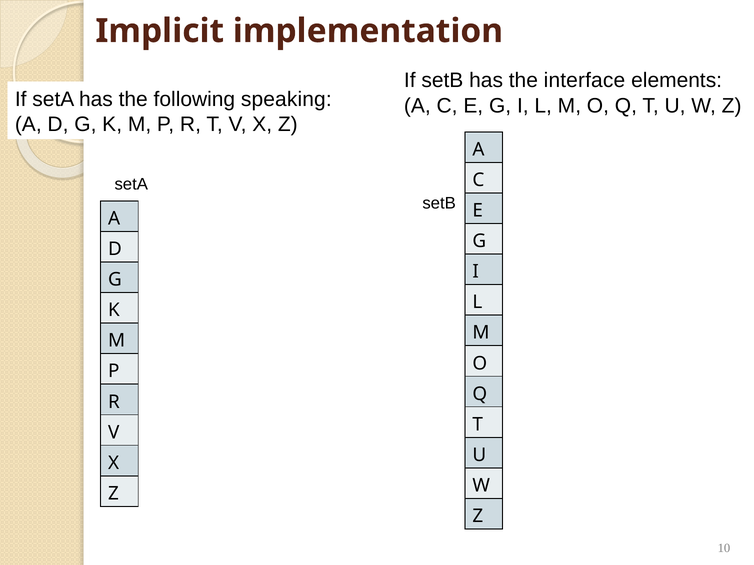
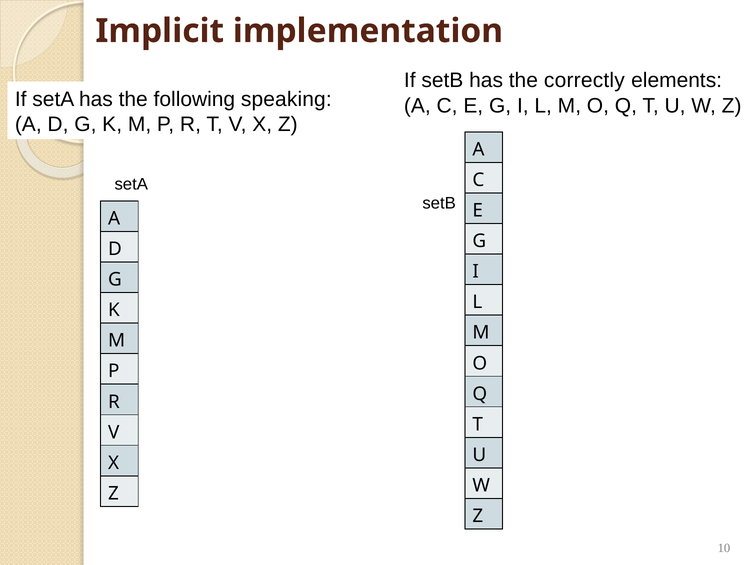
interface: interface -> correctly (584, 81)
